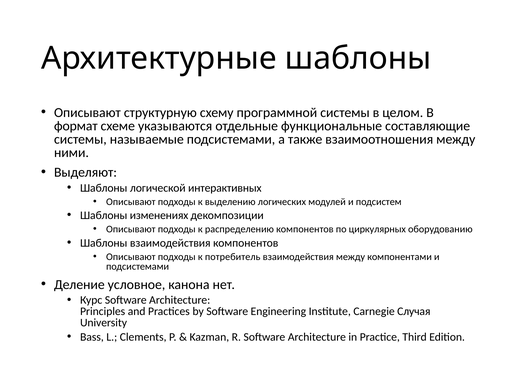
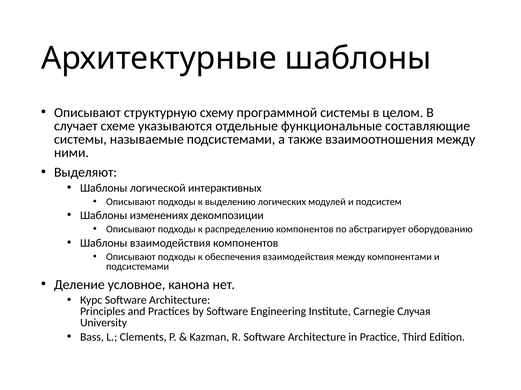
формат: формат -> случает (76, 126)
циркулярных: циркулярных -> абстрагирует (377, 230)
потребитель: потребитель -> обеспечения (233, 257)
